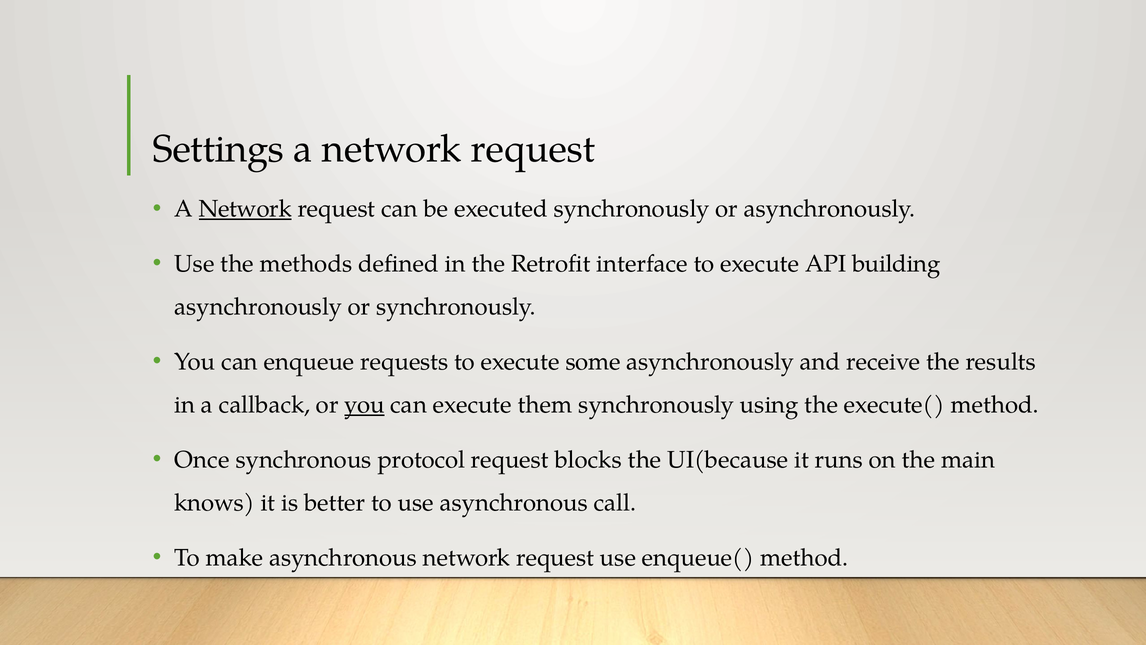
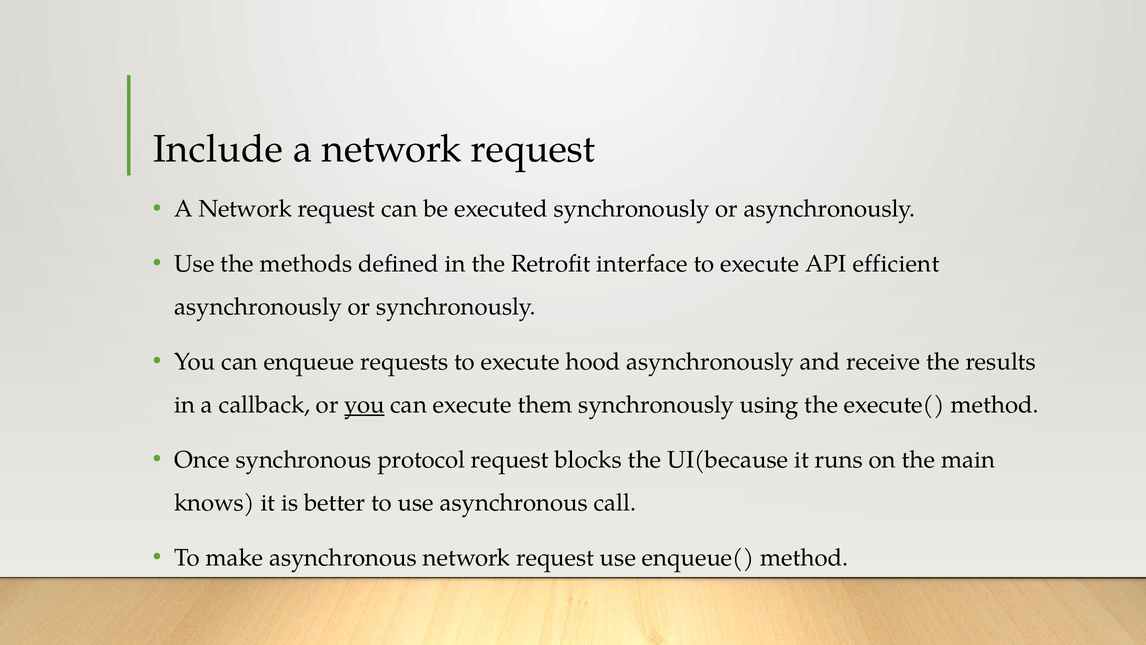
Settings: Settings -> Include (218, 149)
Network underline: present -> none (245, 209)
building: building -> efficient (896, 264)
some: some -> hood (593, 362)
